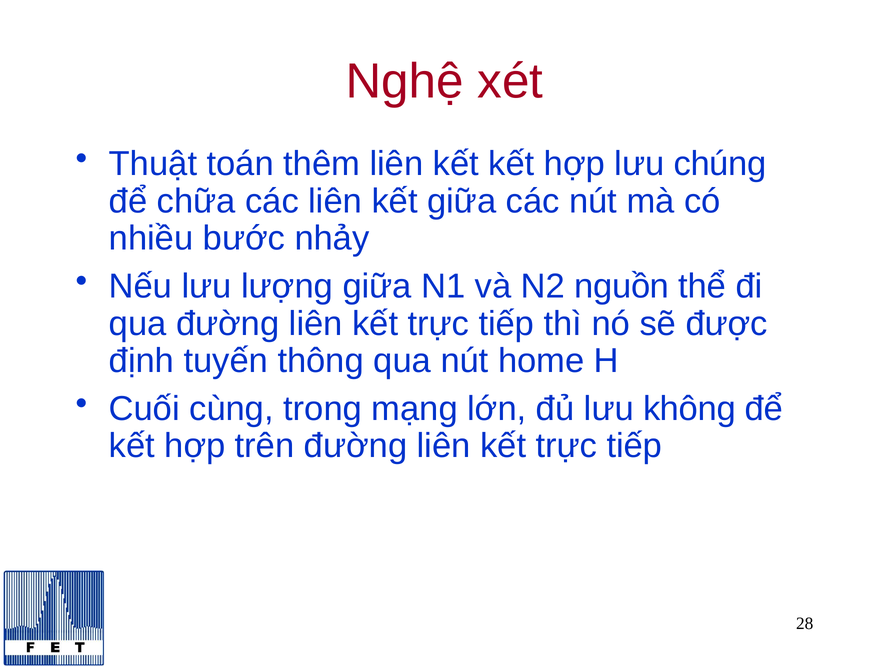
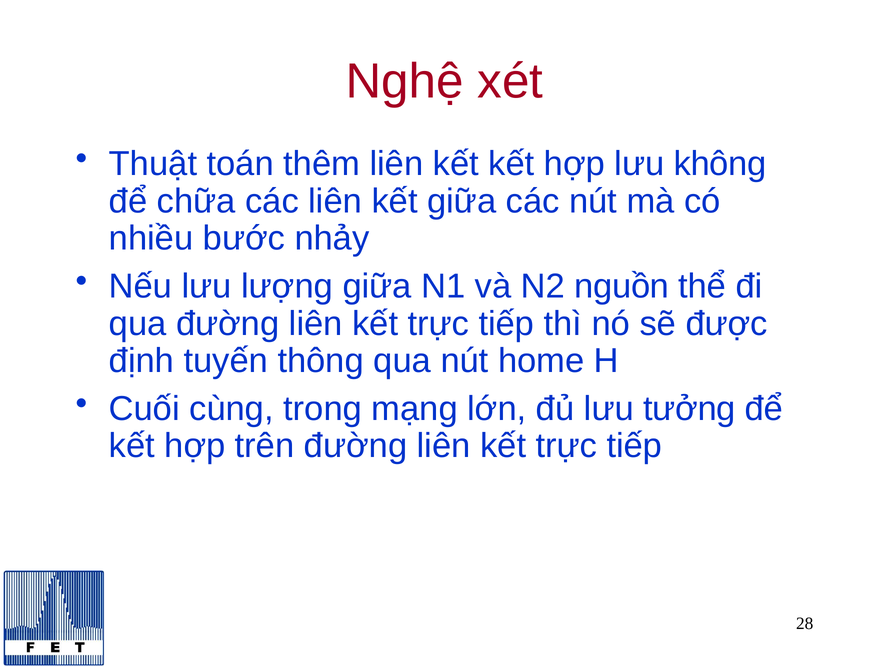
chúng: chúng -> không (720, 164)
không: không -> tưởng (689, 409)
